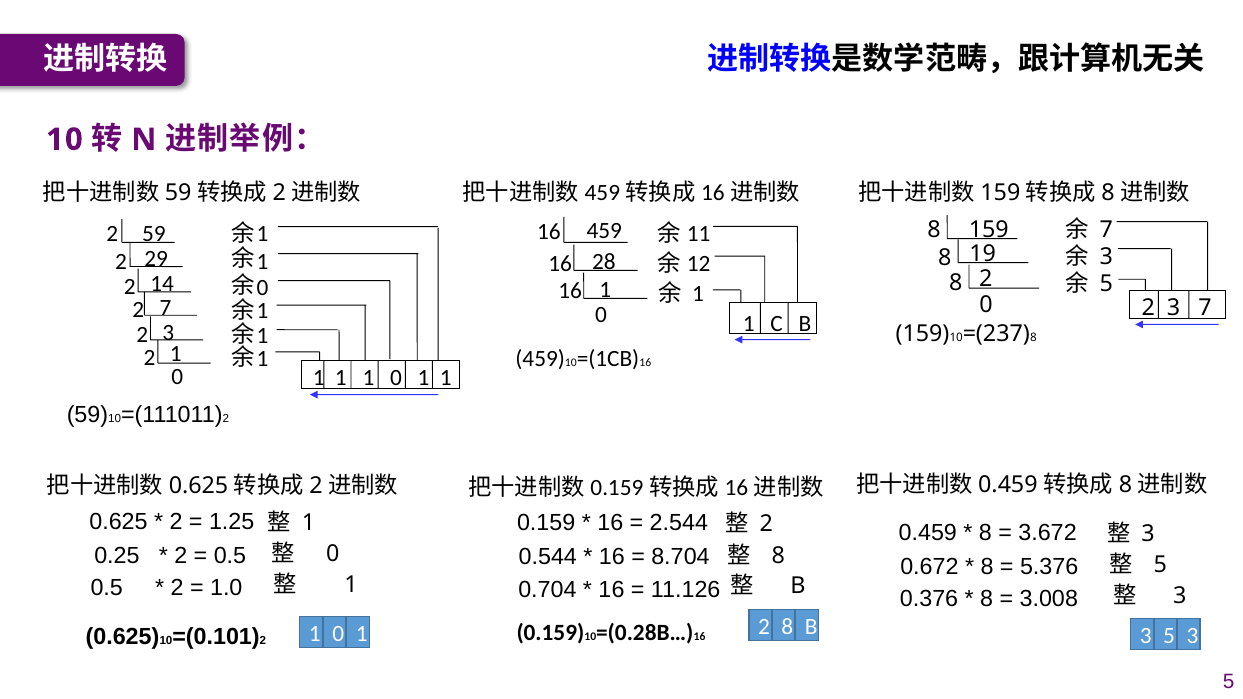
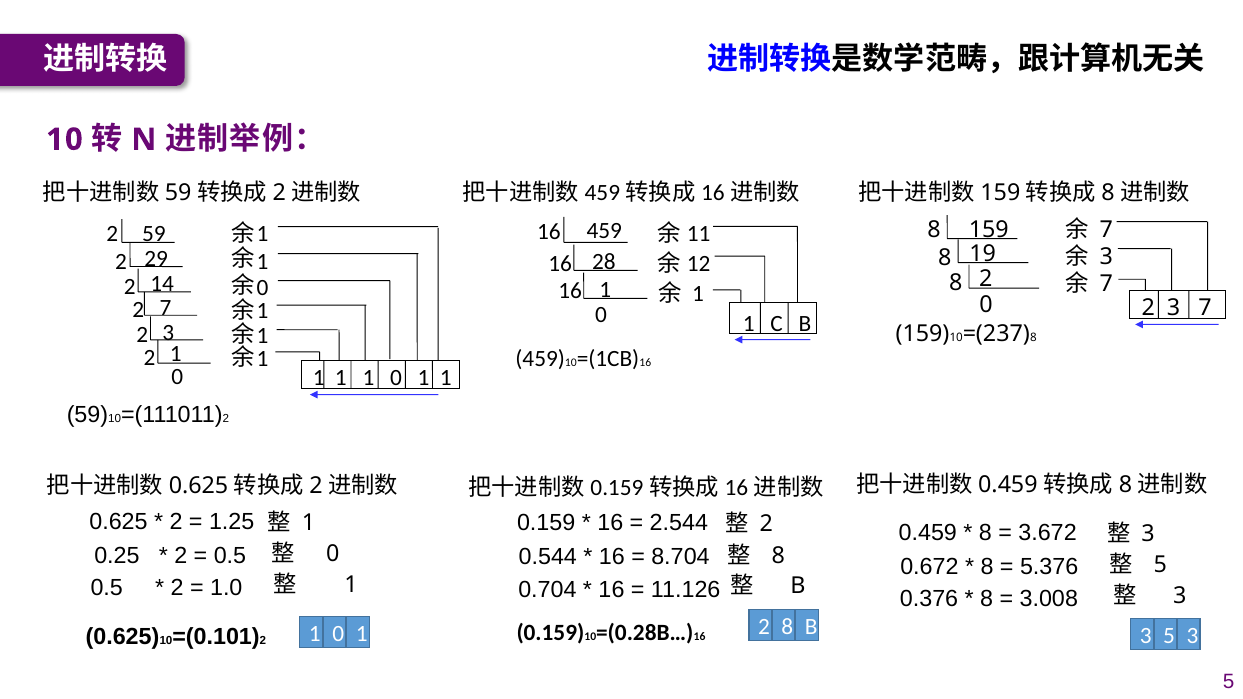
5: 5 -> 7 (1106, 284)
